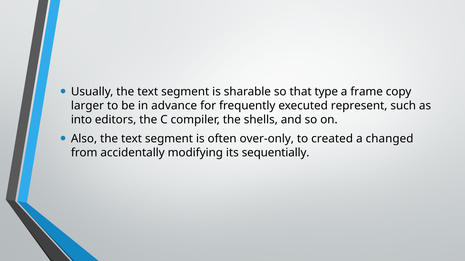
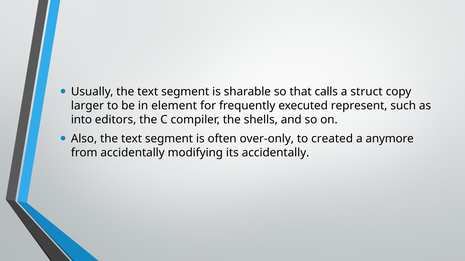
type: type -> calls (326, 92)
frame: frame -> struct (367, 92)
advance: advance -> element (174, 106)
changed: changed -> anymore (390, 139)
its sequentially: sequentially -> accidentally (276, 153)
